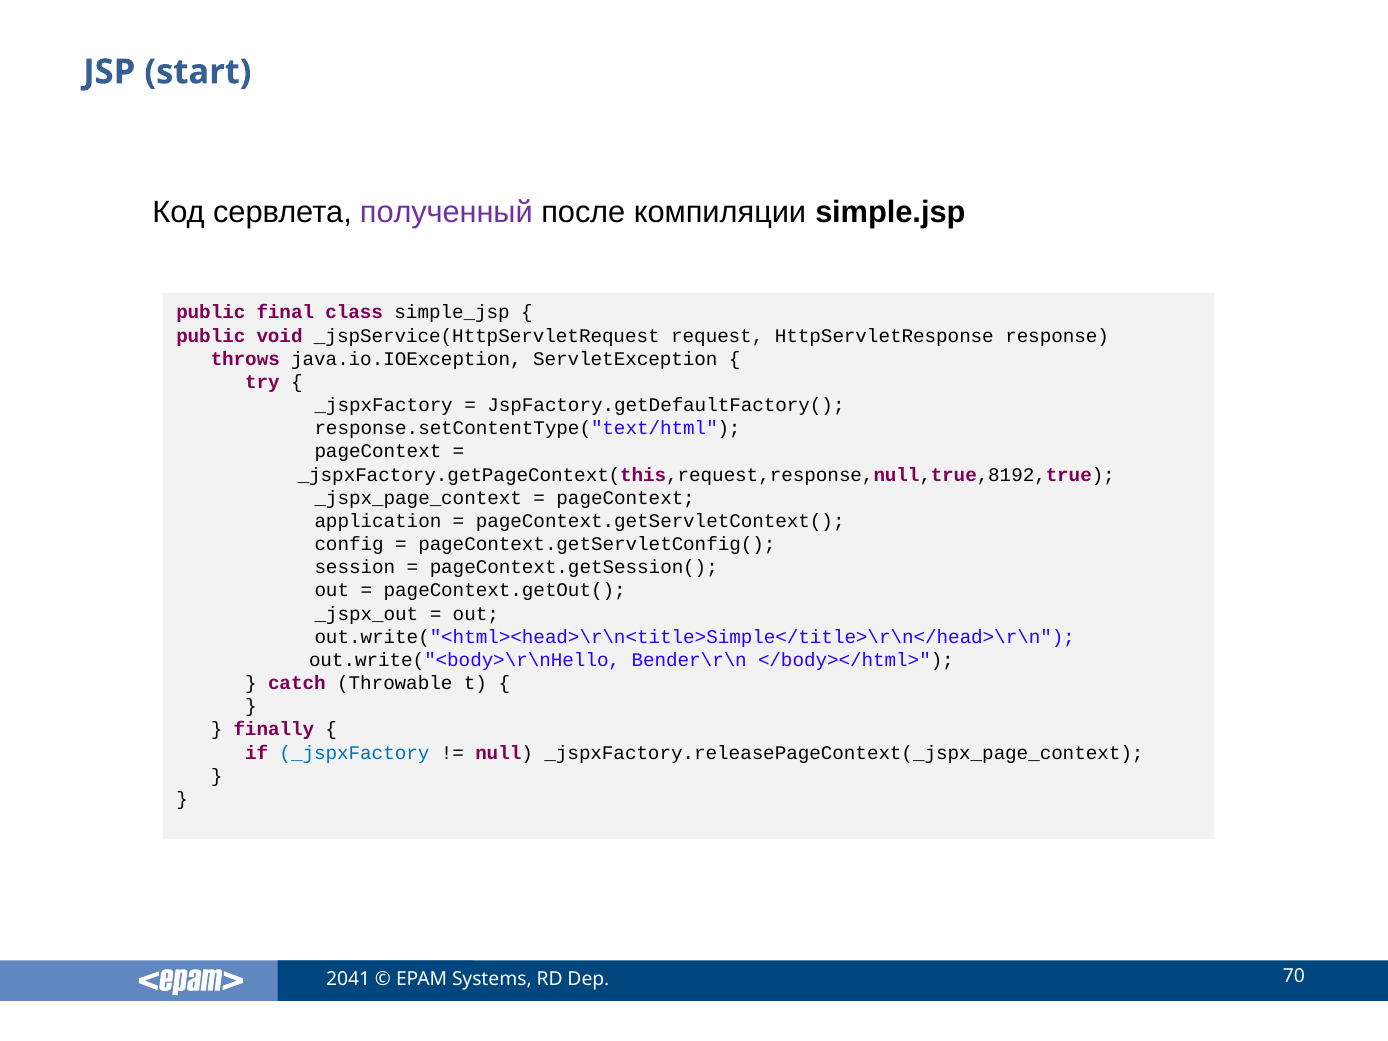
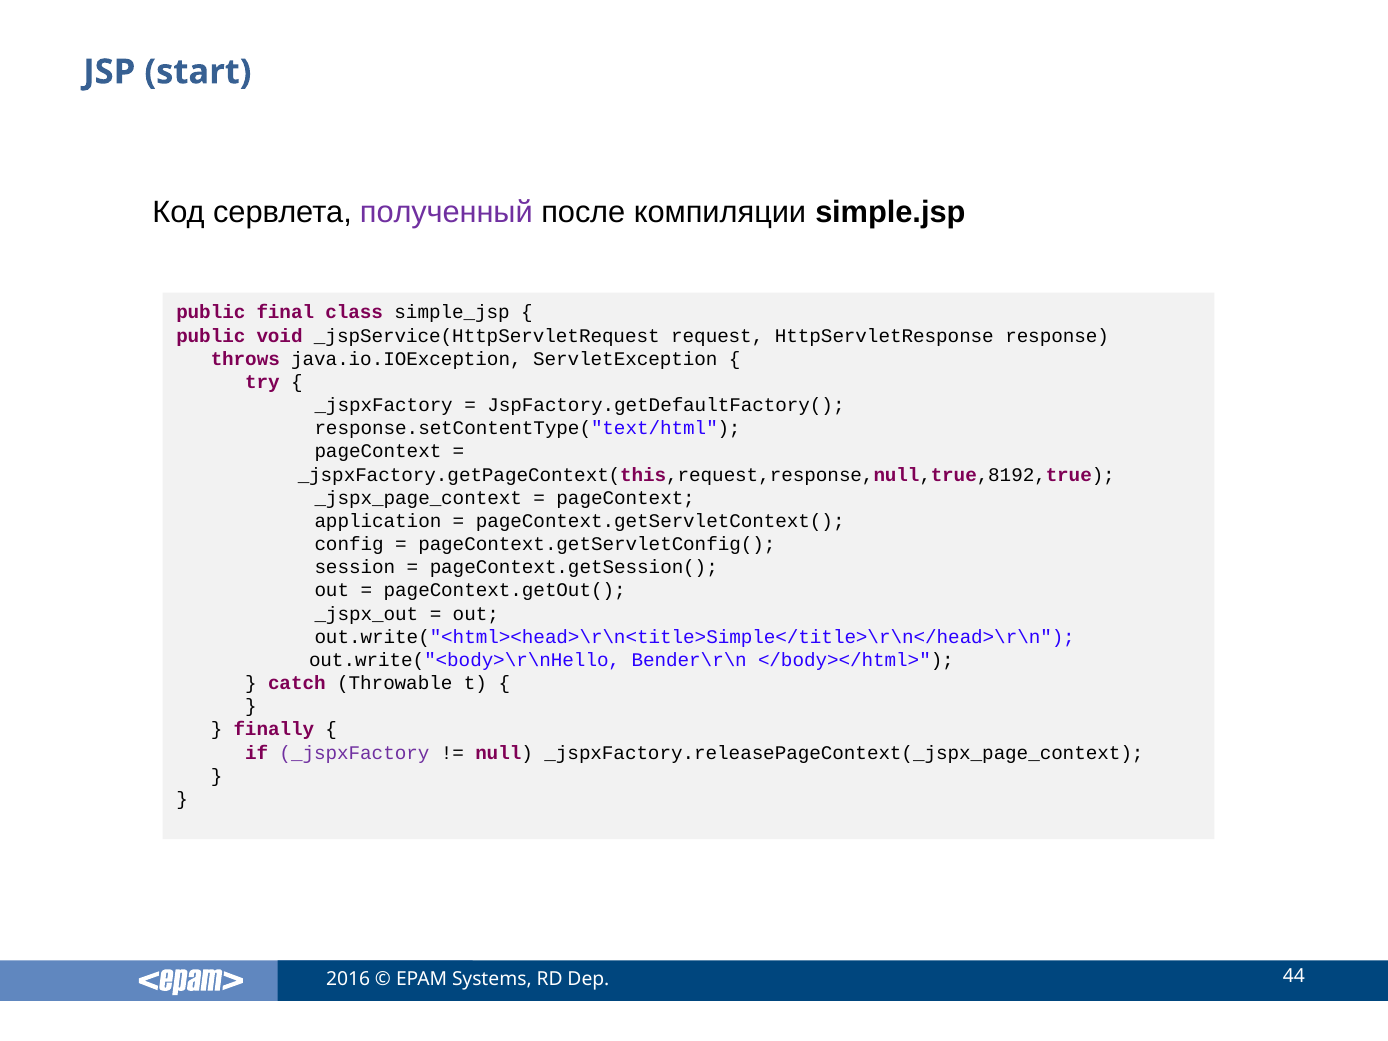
_jspxFactory colour: blue -> purple (354, 753)
2041: 2041 -> 2016 (348, 979)
70: 70 -> 44 (1294, 976)
